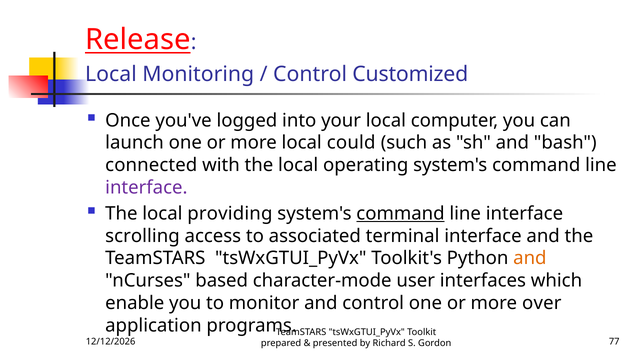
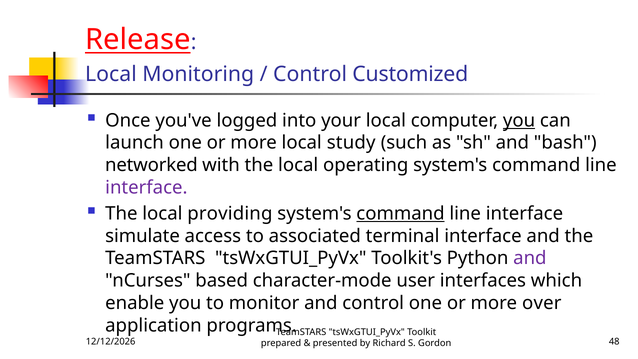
you underline: none -> present (519, 120)
could: could -> study (351, 143)
connected: connected -> networked (151, 165)
scrolling: scrolling -> simulate (143, 236)
and colour: orange -> purple (530, 258)
77: 77 -> 48 (614, 342)
